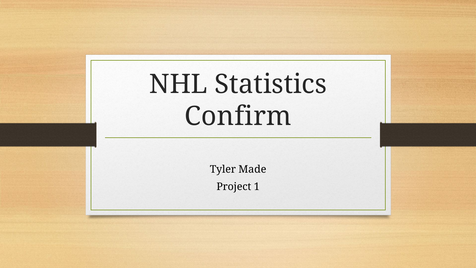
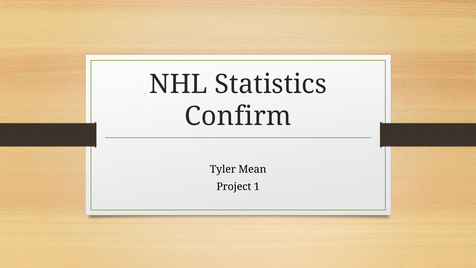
Made: Made -> Mean (252, 169)
